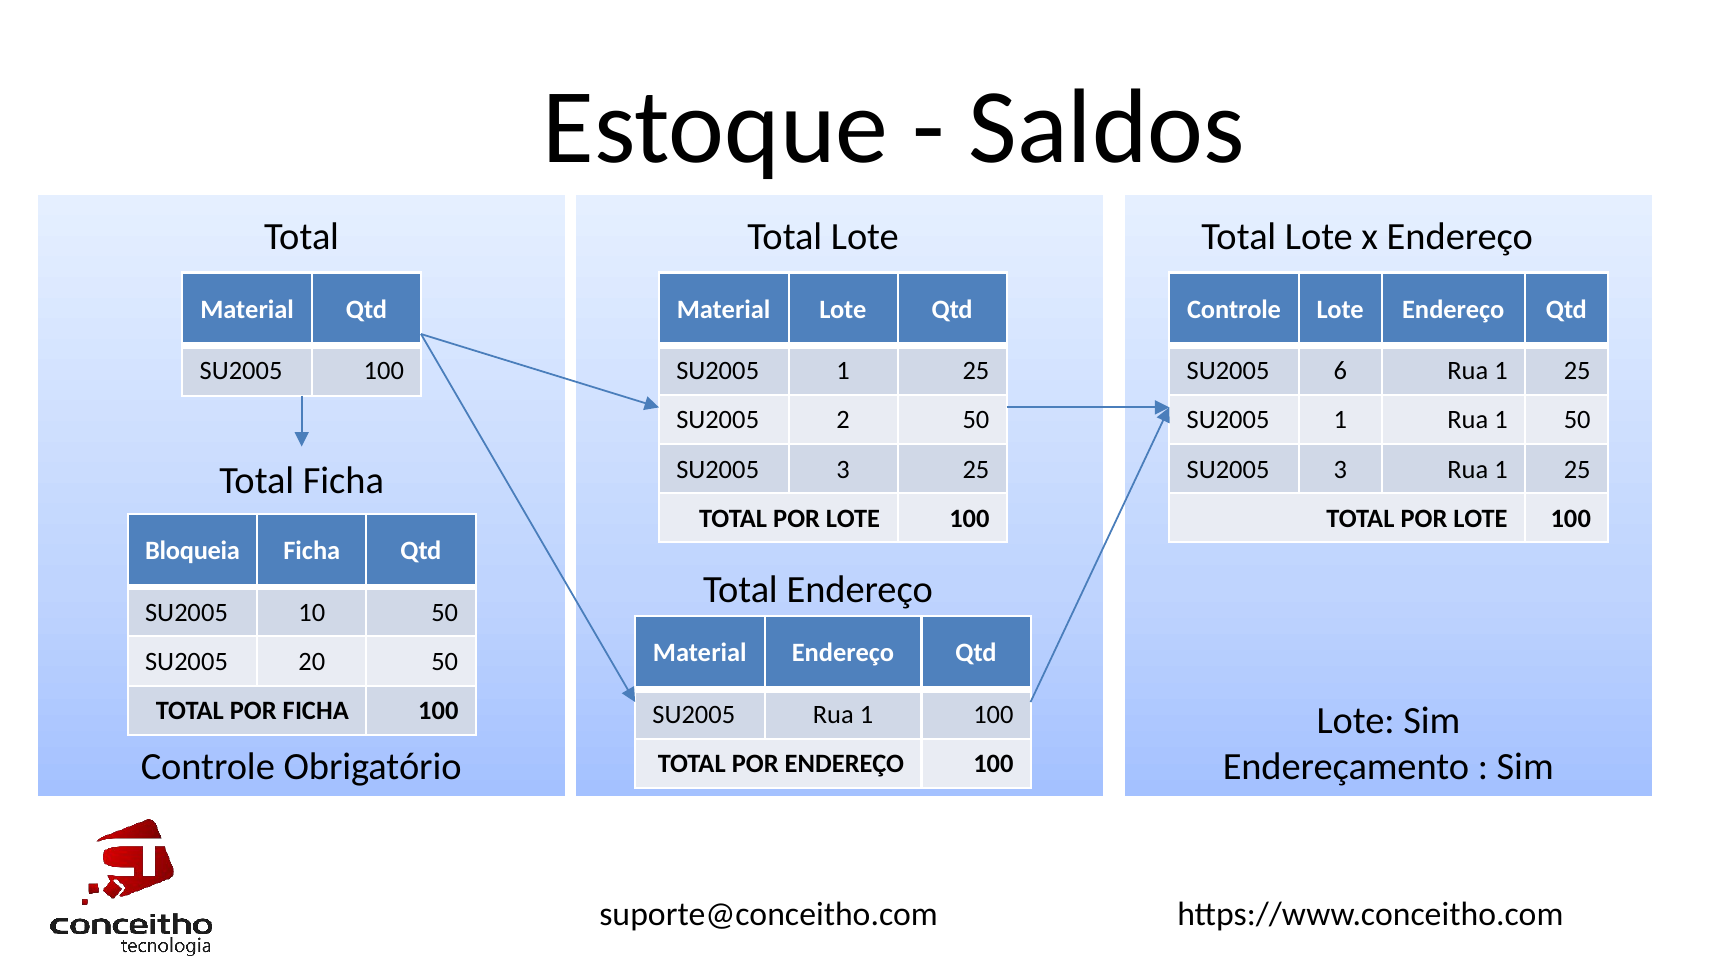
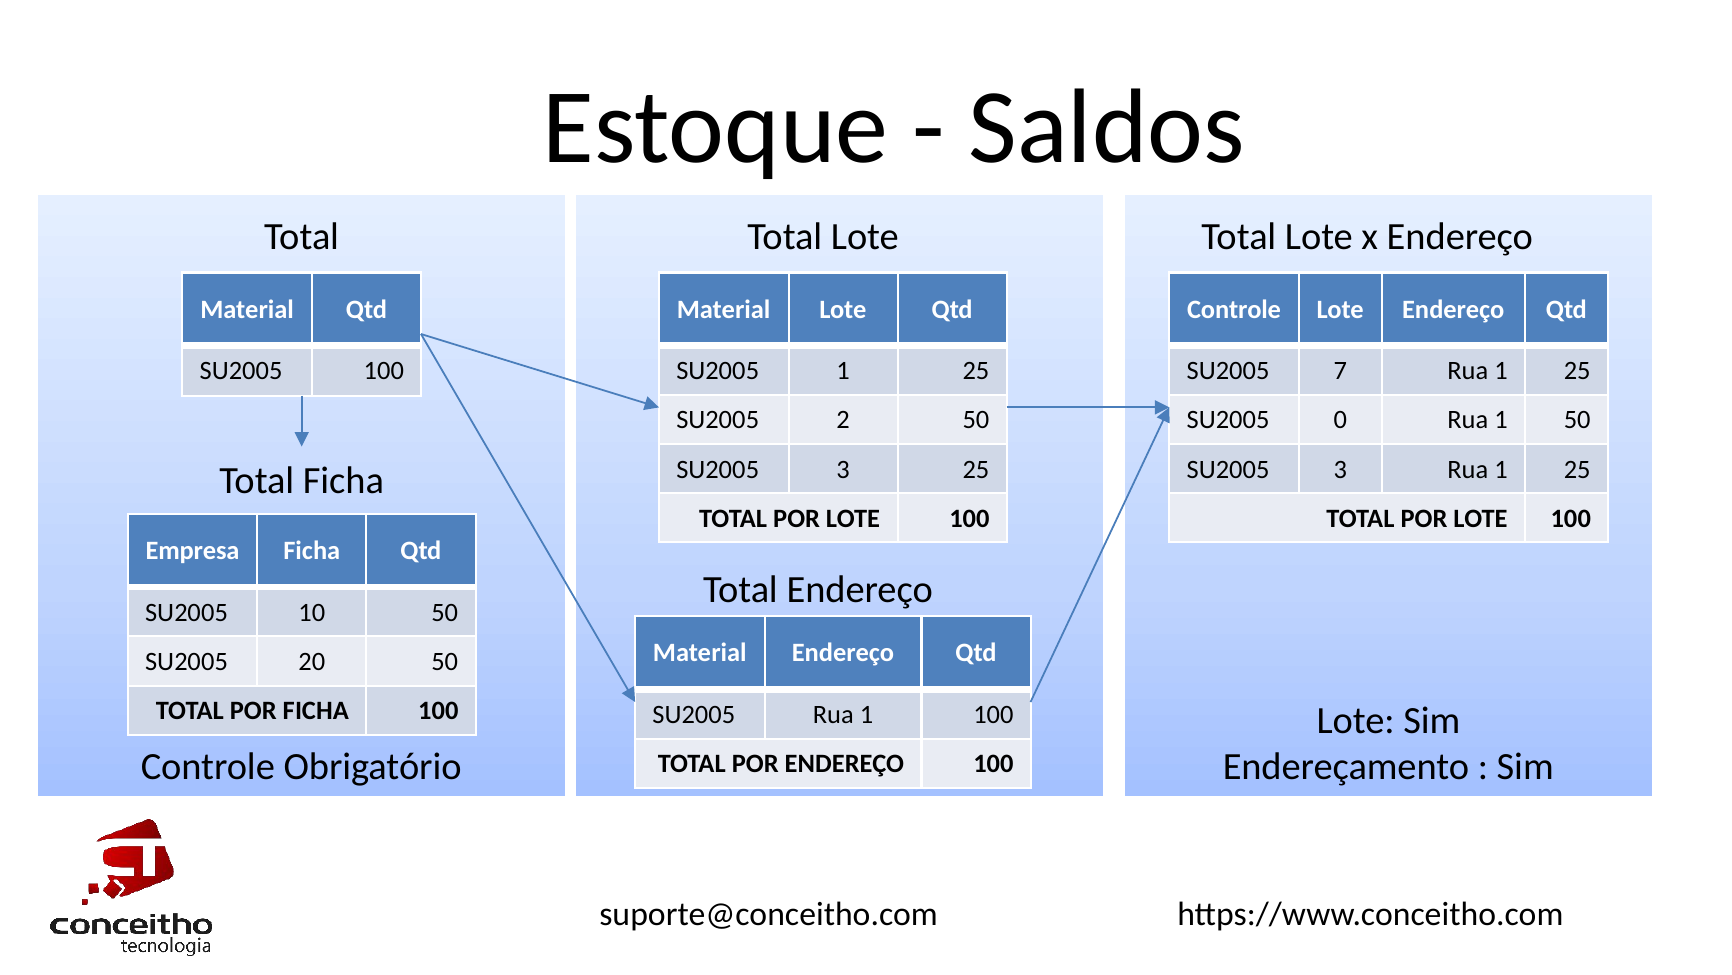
6: 6 -> 7 (1340, 371)
1: 1 -> 0 (1340, 420)
Bloqueia: Bloqueia -> Empresa (193, 550)
